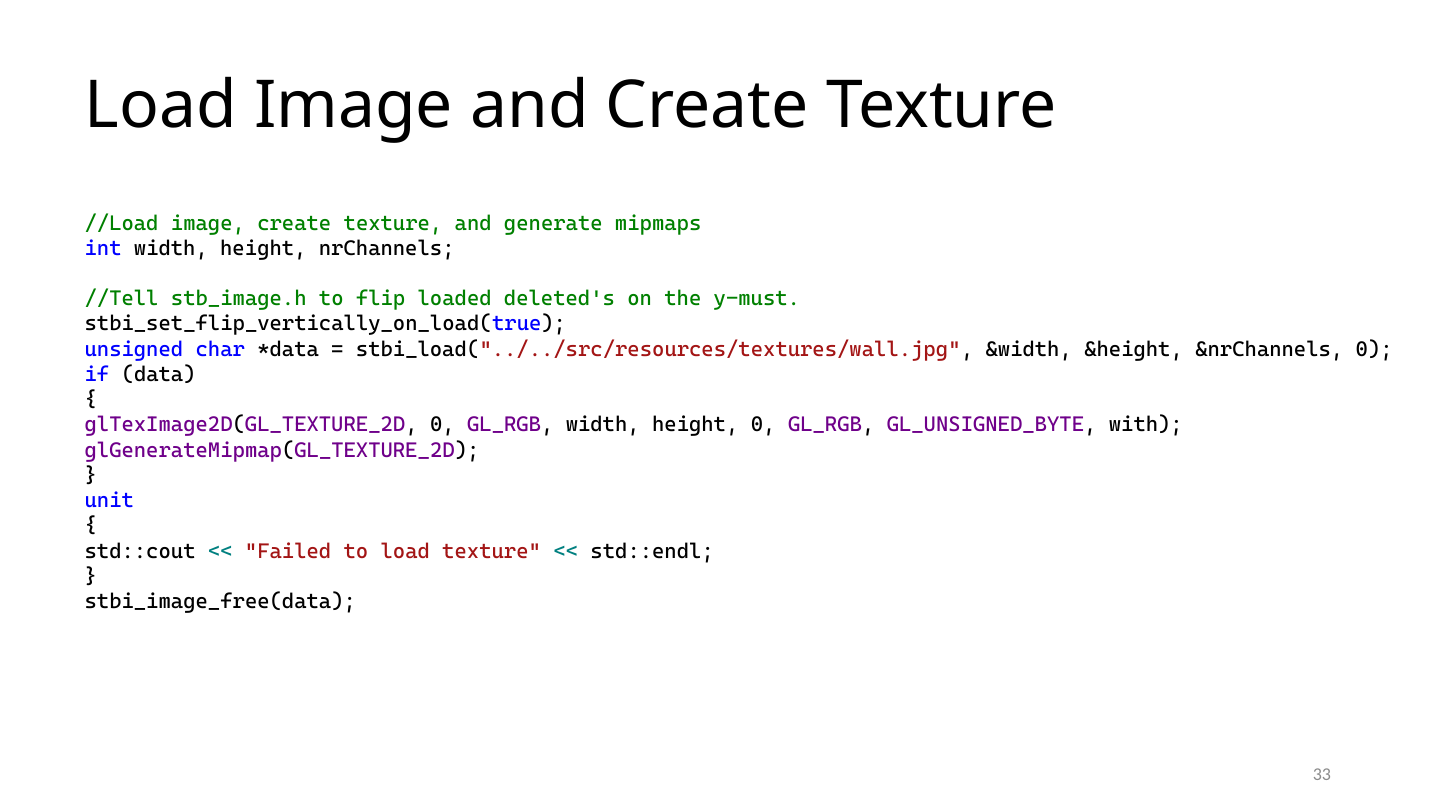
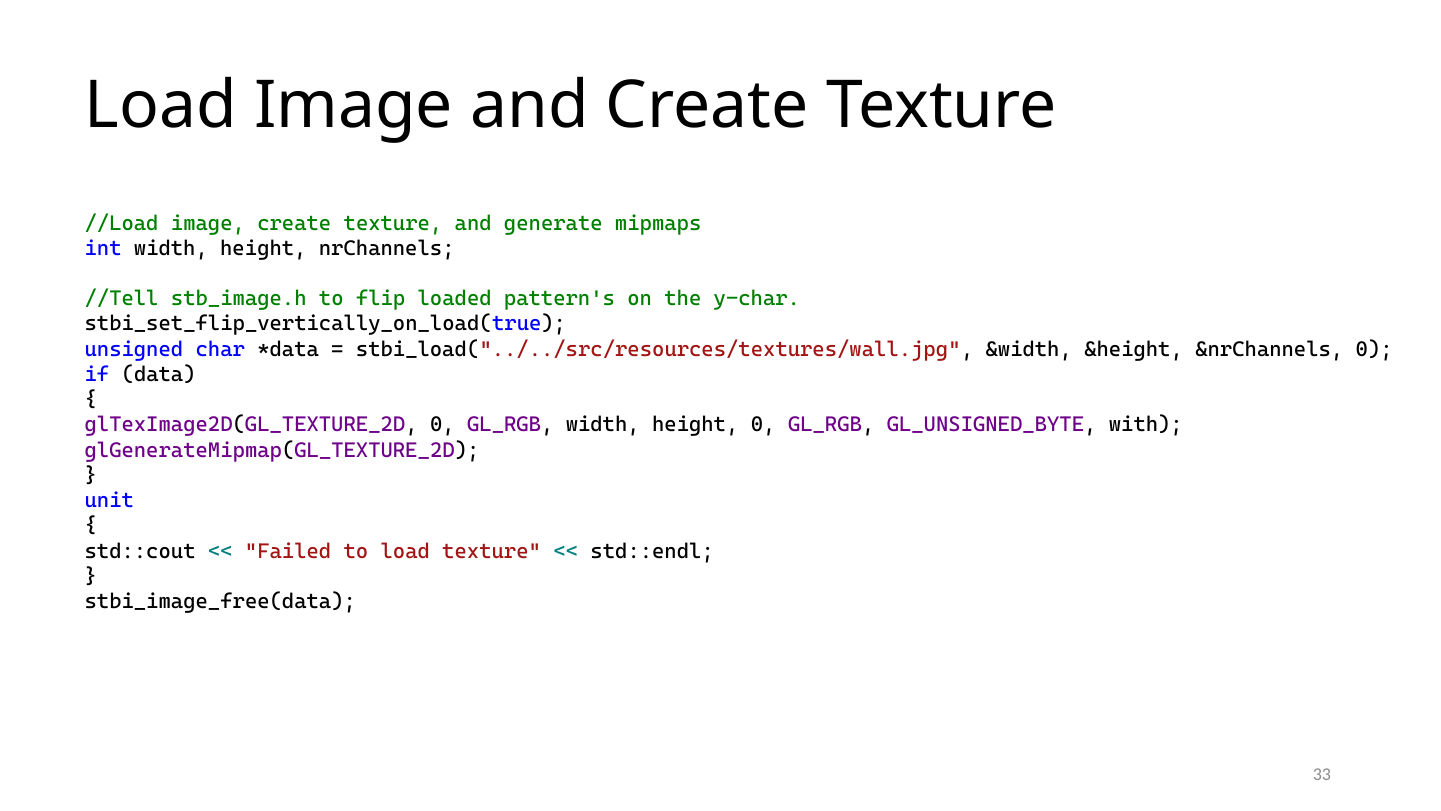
deleted's: deleted's -> pattern's (559, 299)
y-must: y-must -> y-char (757, 299)
